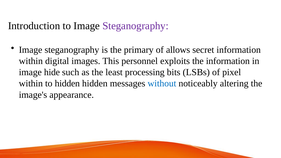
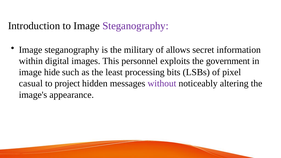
primary: primary -> military (139, 50)
the information: information -> government (228, 61)
within: within -> casual (31, 84)
to hidden: hidden -> project (67, 84)
without colour: blue -> purple (162, 84)
